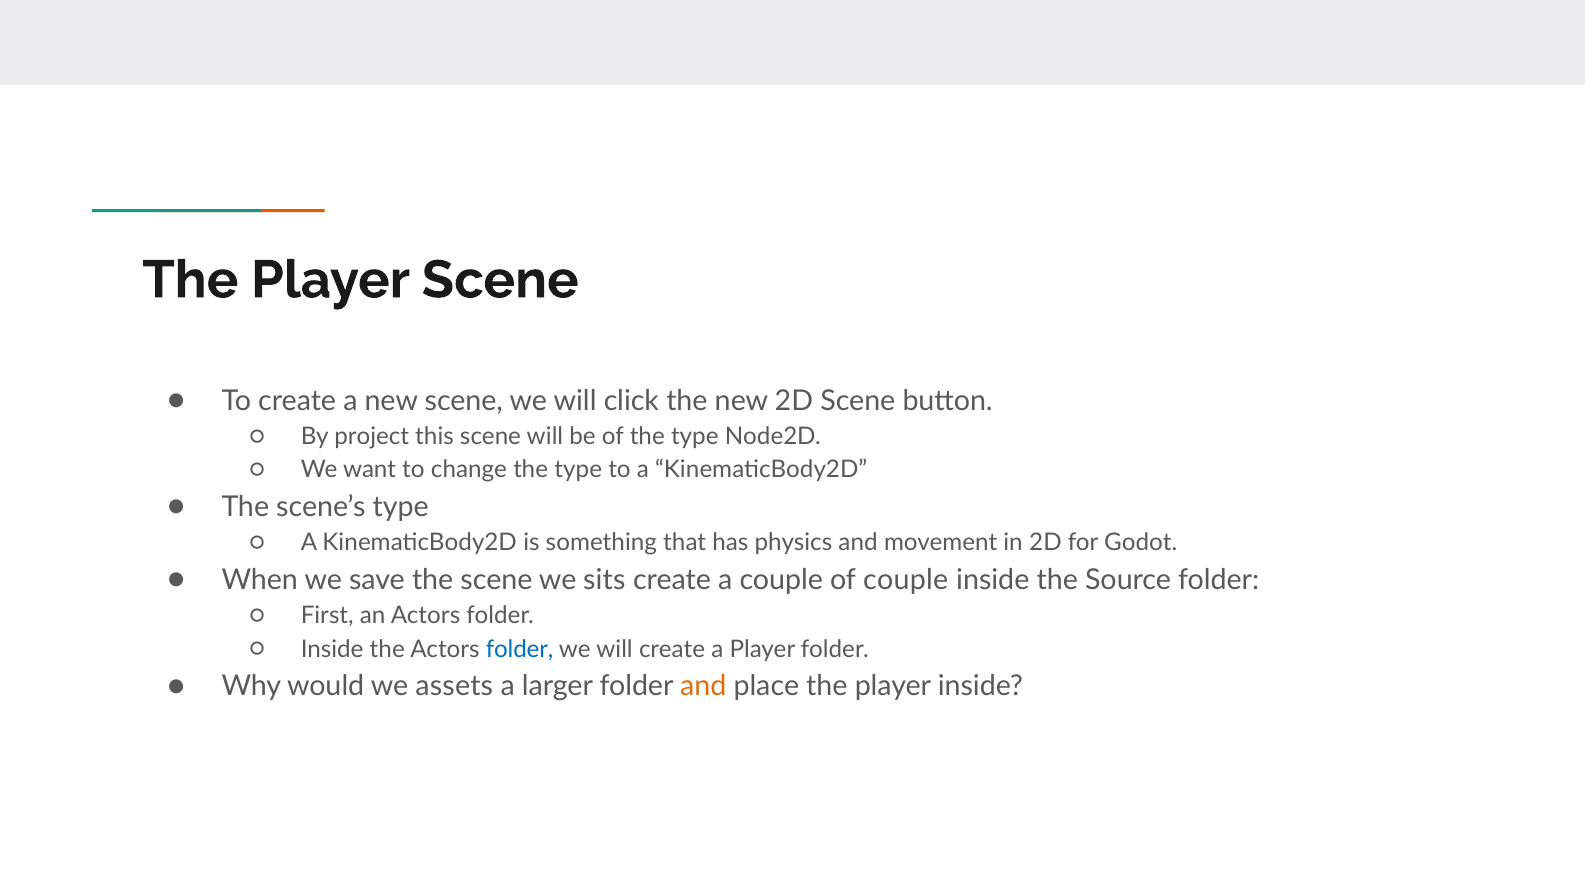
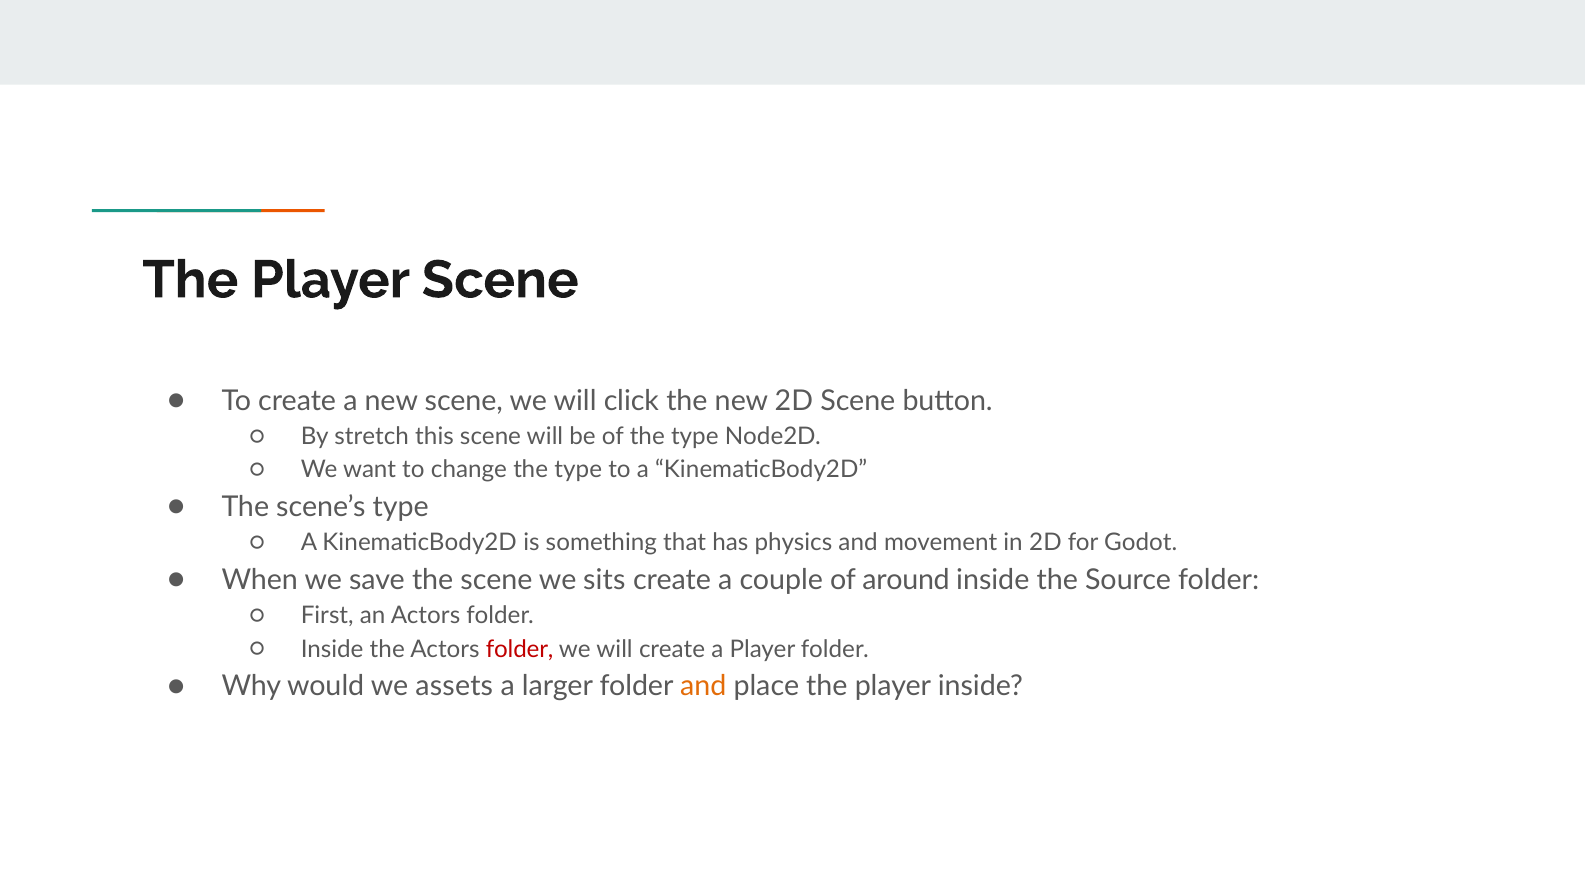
project: project -> stretch (372, 436)
of couple: couple -> around (906, 580)
folder colour: blue -> red (520, 649)
